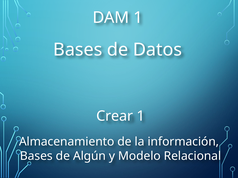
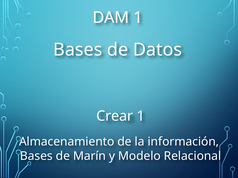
Algún: Algún -> Marín (89, 156)
